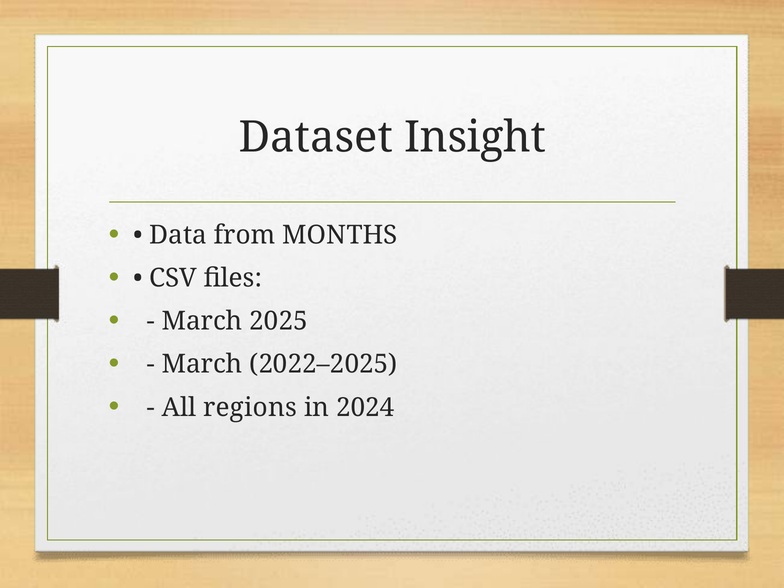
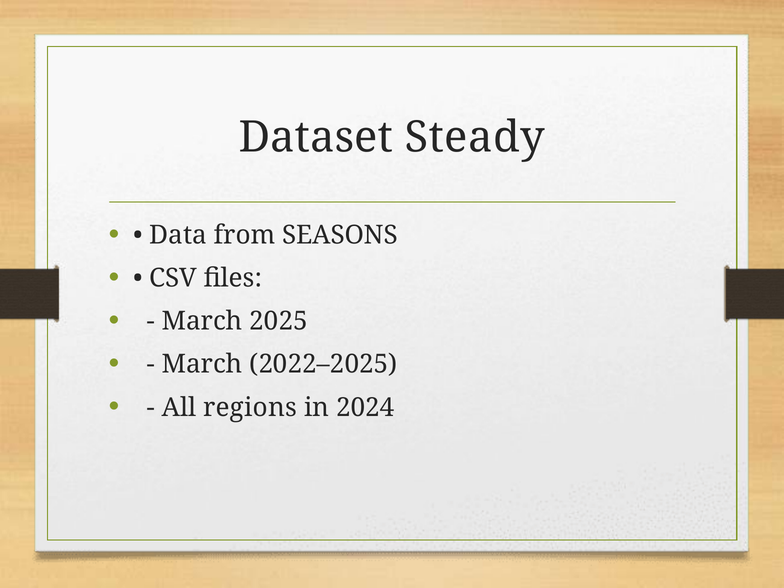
Insight: Insight -> Steady (475, 137)
MONTHS: MONTHS -> SEASONS (340, 235)
